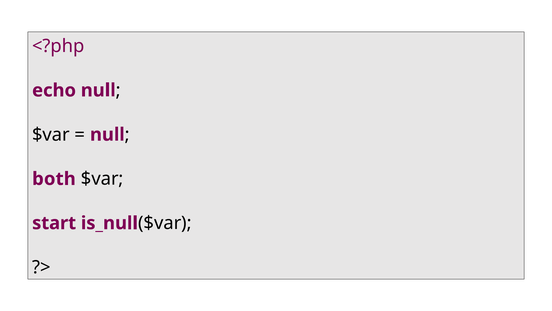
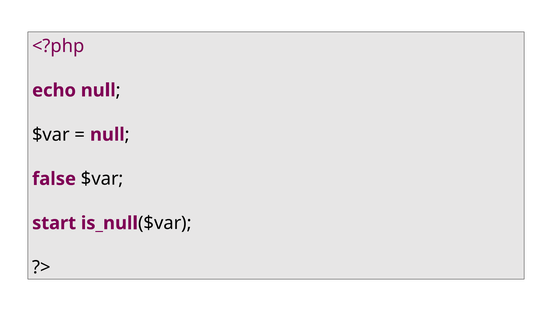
both: both -> false (54, 179)
